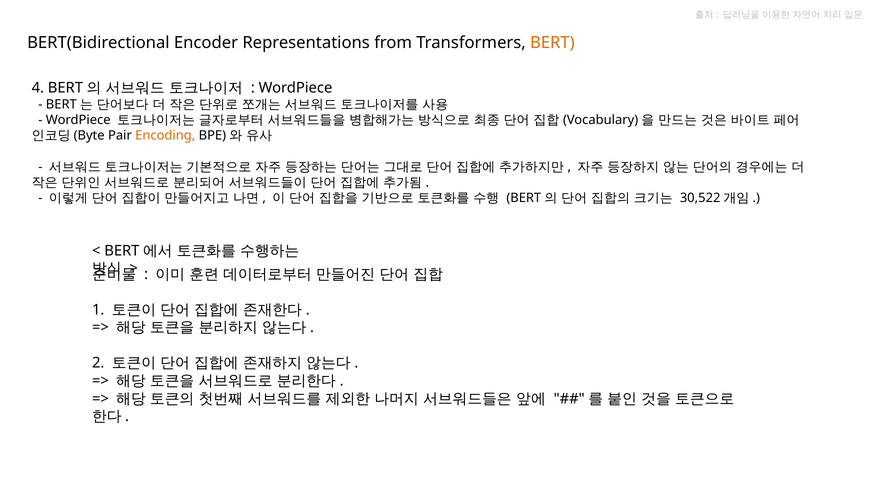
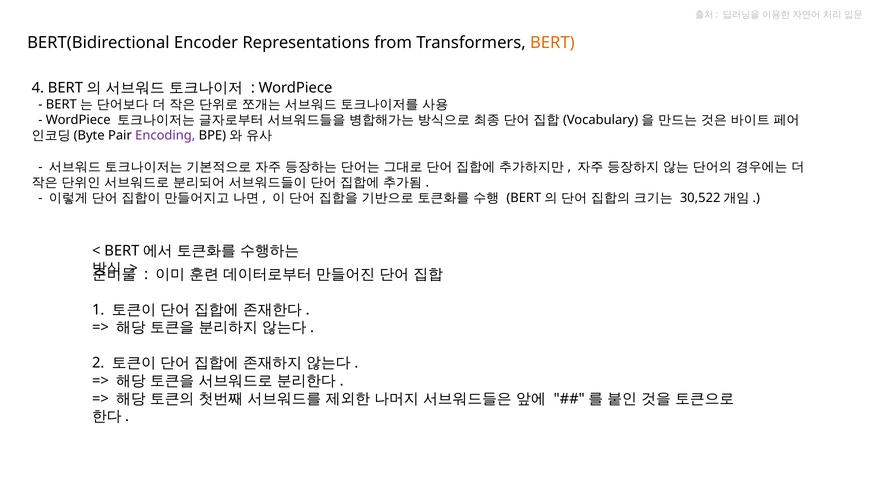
Encoding colour: orange -> purple (165, 136)
